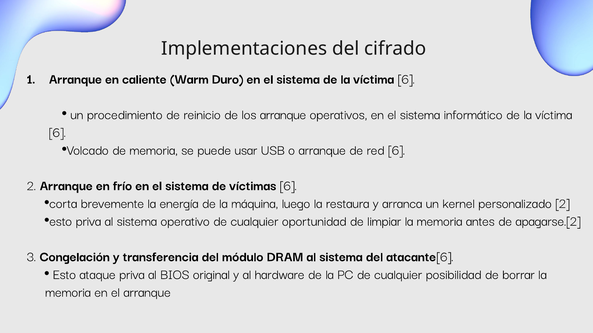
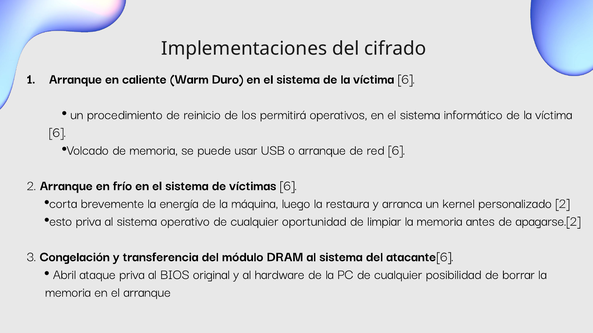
los arranque: arranque -> permitirá (283, 114)
Esto: Esto -> Abril (64, 275)
